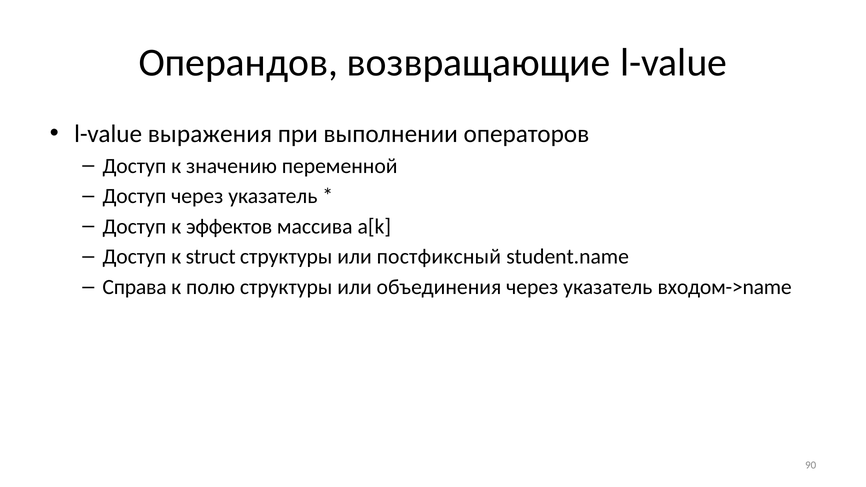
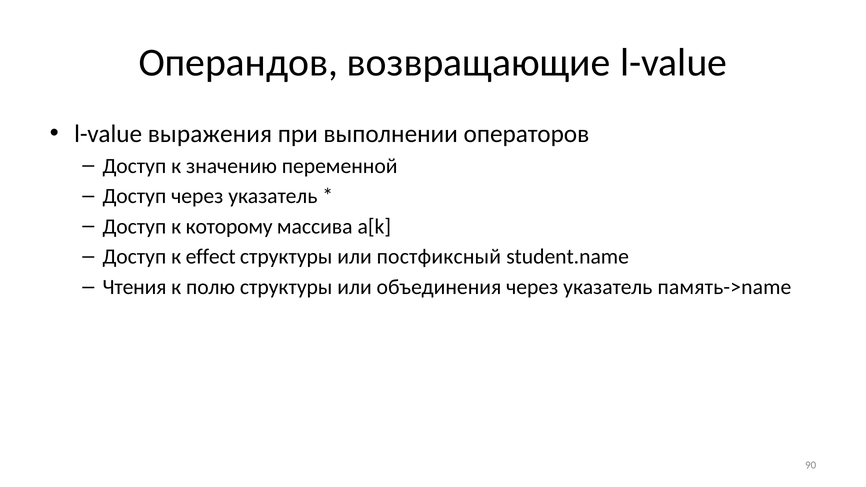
эффектов: эффектов -> которому (229, 227)
struct: struct -> effect (211, 257)
Справа: Справа -> Чтения (135, 287)
входом->name: входом->name -> память->name (724, 287)
